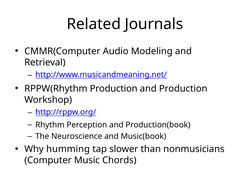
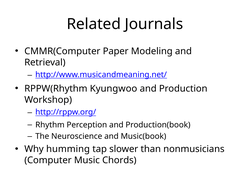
Audio: Audio -> Paper (116, 51)
RPPW(Rhythm Production: Production -> Kyungwoo (114, 89)
